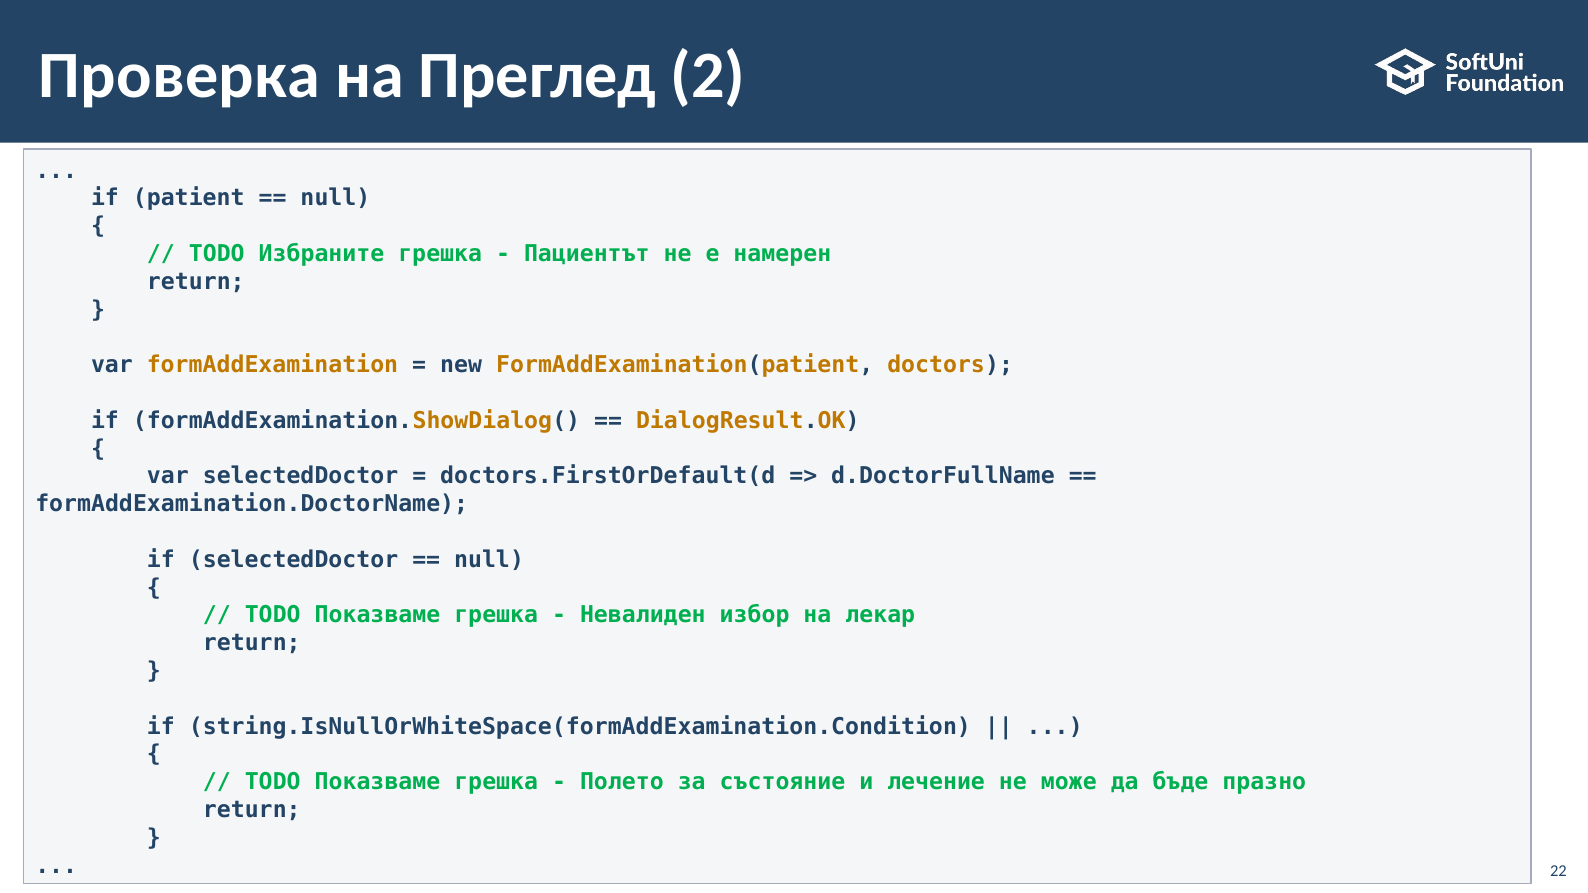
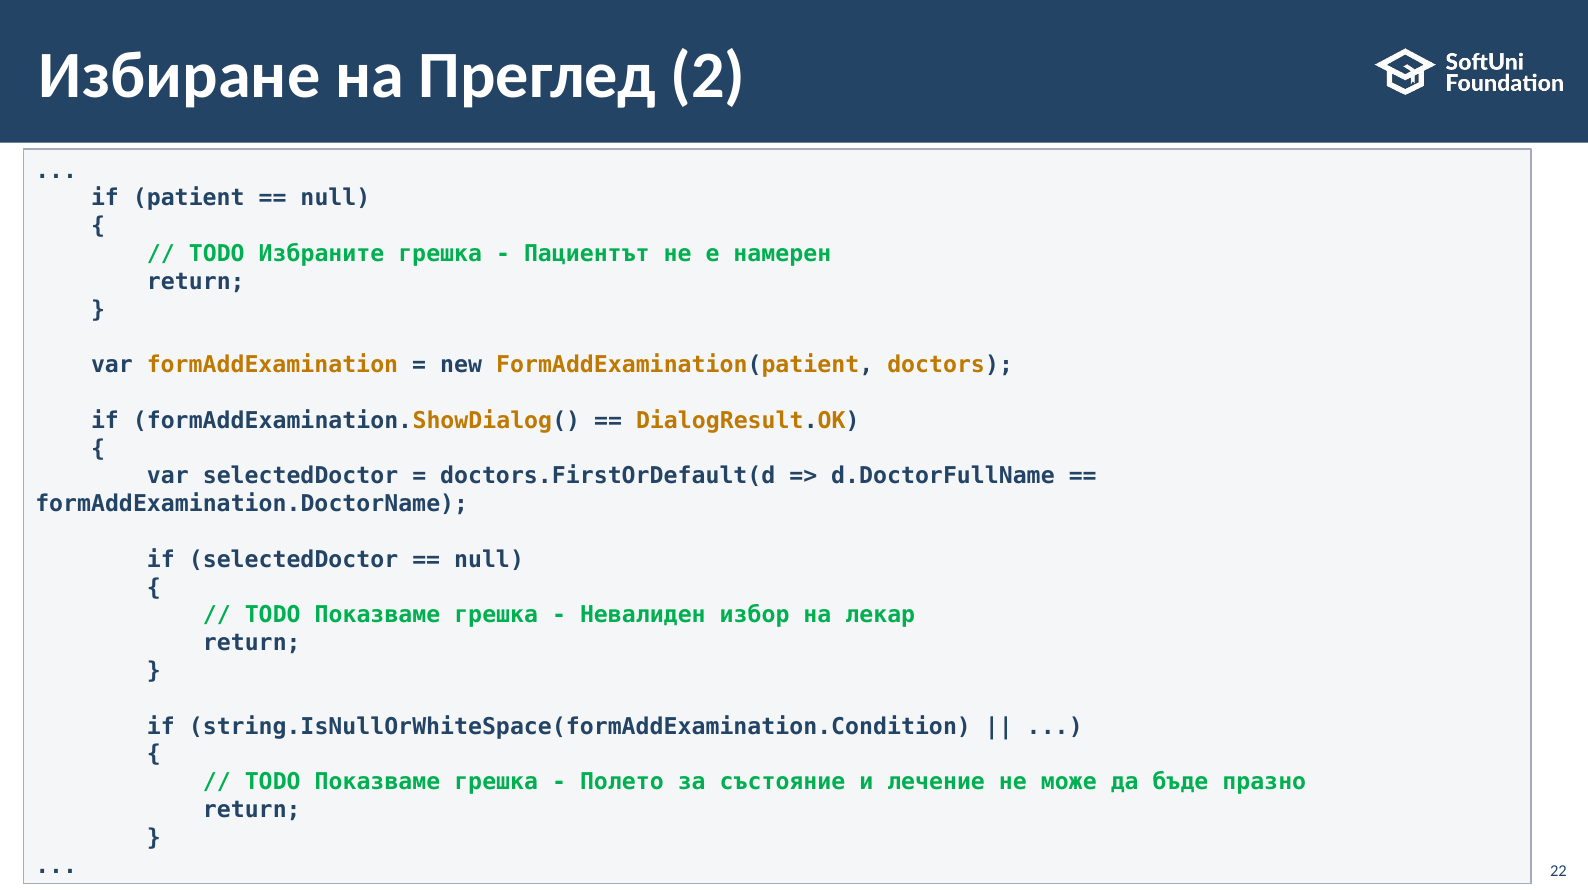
Проверка: Проверка -> Избиране (180, 75)
